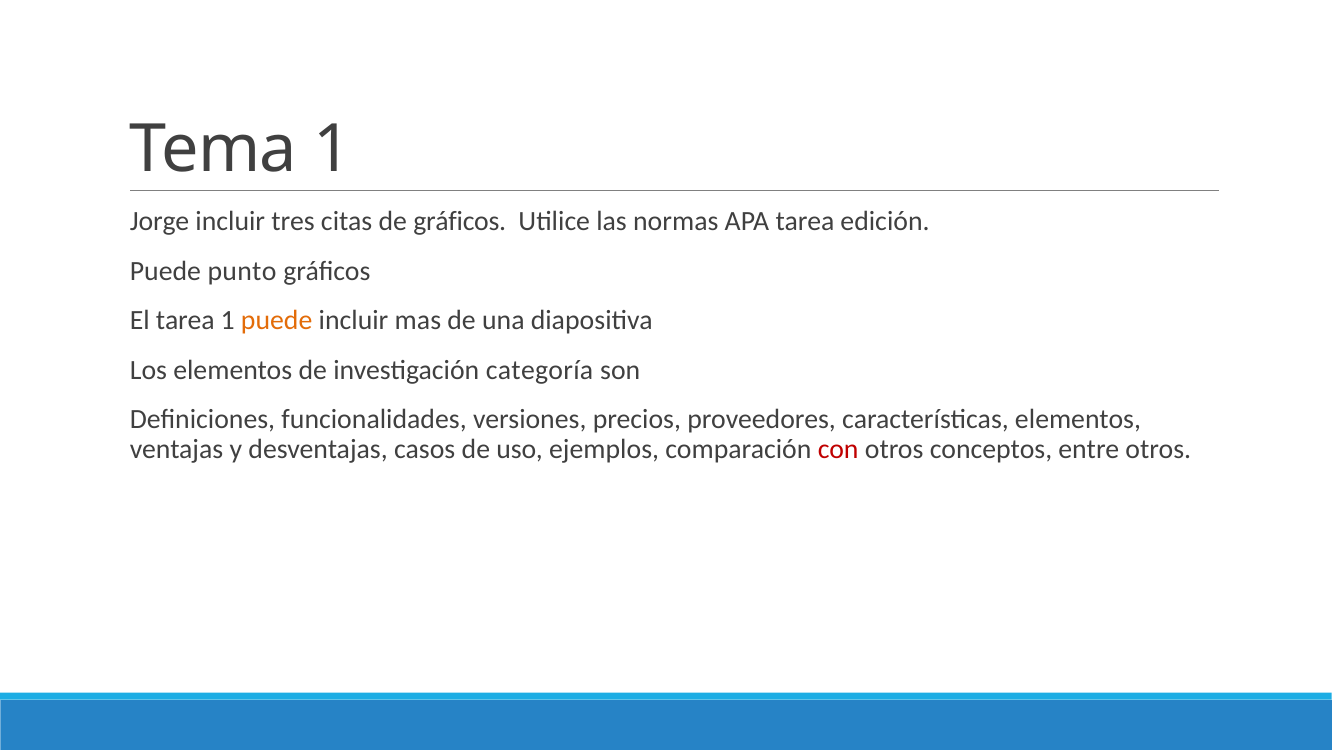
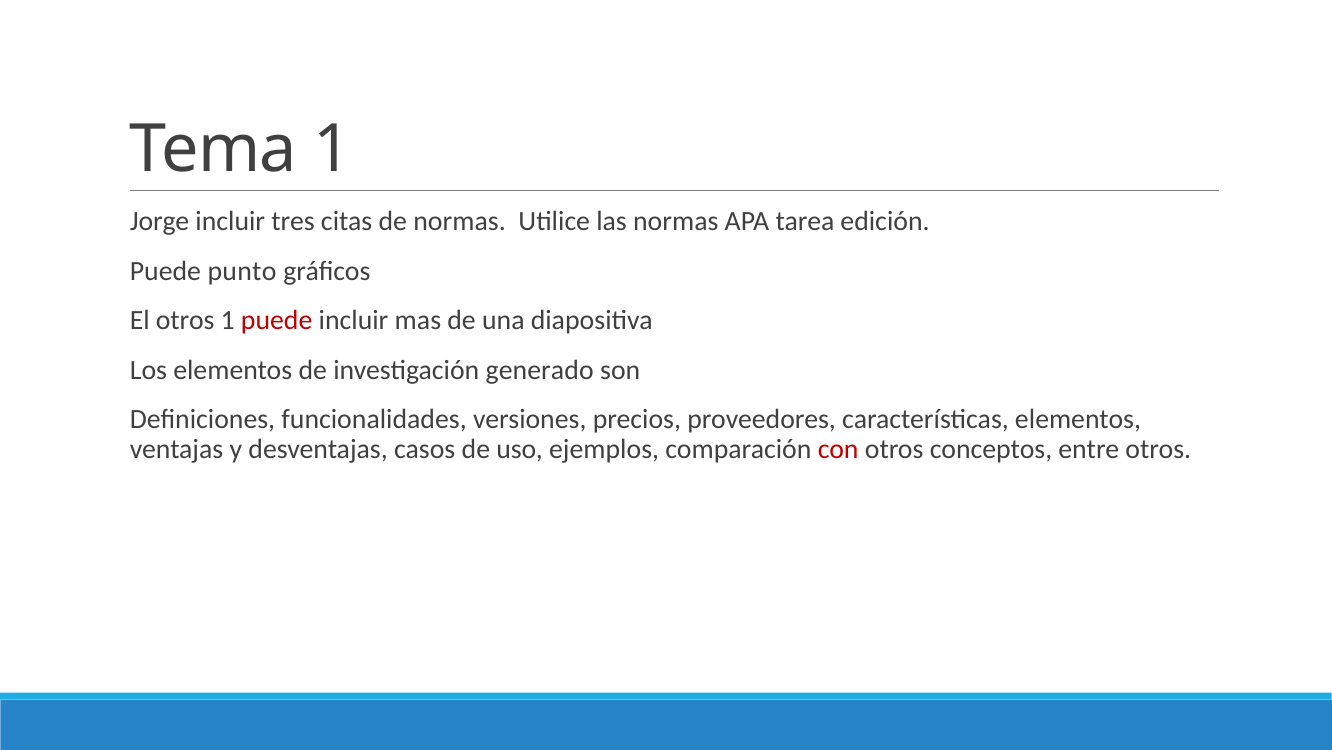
de gráficos: gráficos -> normas (460, 221)
El tarea: tarea -> otros (185, 320)
puede colour: orange -> red (277, 320)
categoría: categoría -> generado (540, 370)
